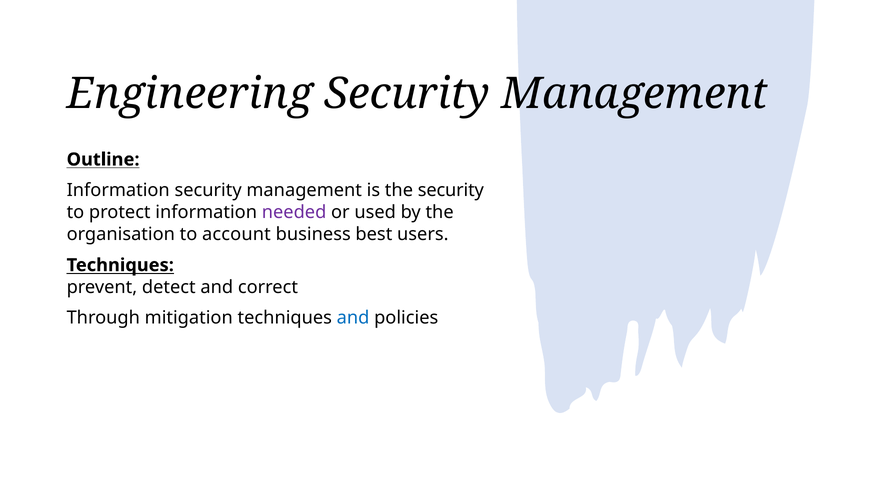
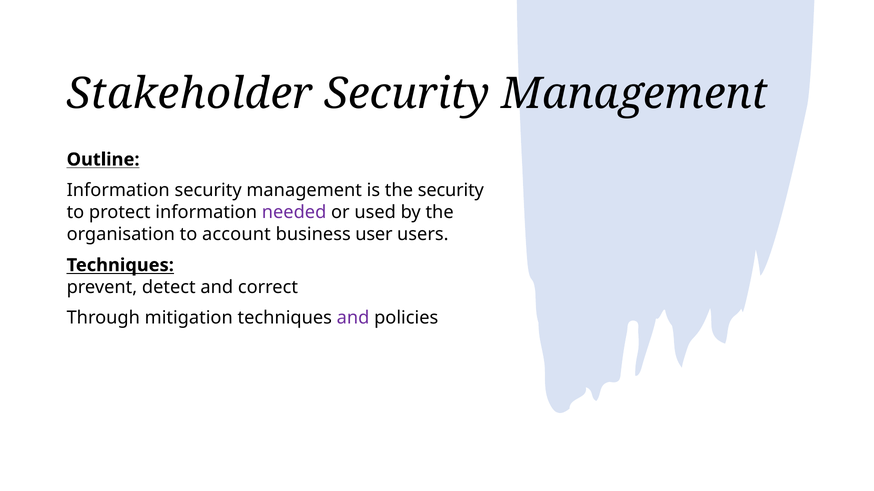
Engineering: Engineering -> Stakeholder (190, 94)
best: best -> user (374, 234)
and colour: blue -> purple (353, 318)
